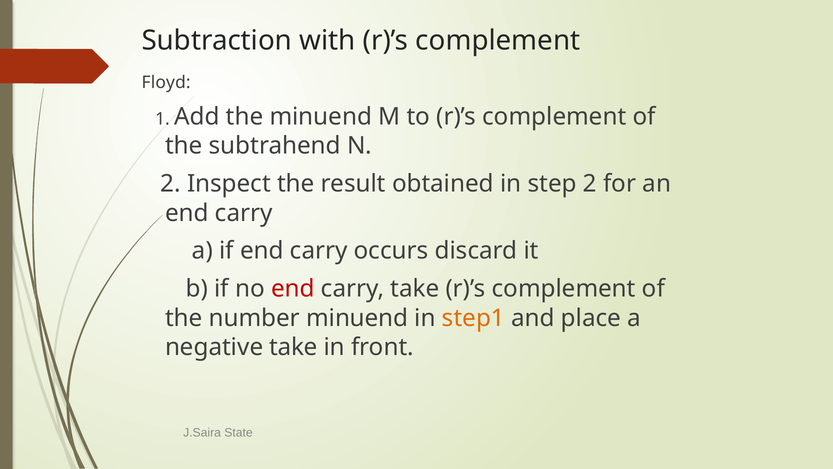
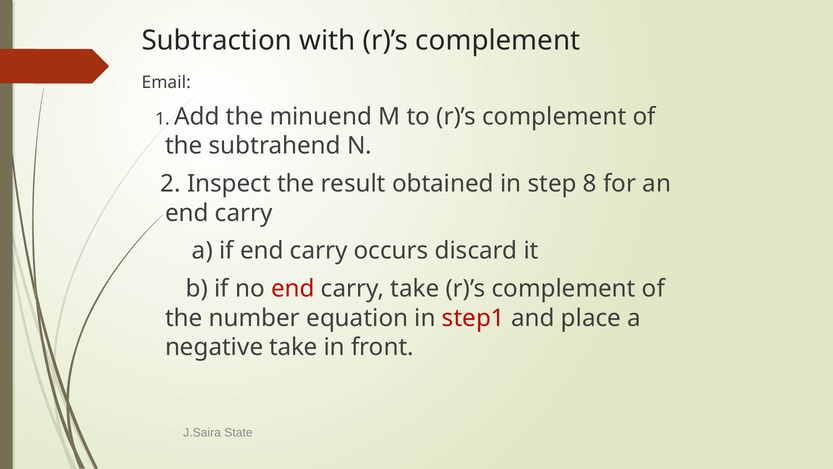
Floyd: Floyd -> Email (166, 82)
step 2: 2 -> 8 (590, 184)
number minuend: minuend -> equation (357, 318)
step1 colour: orange -> red (473, 318)
